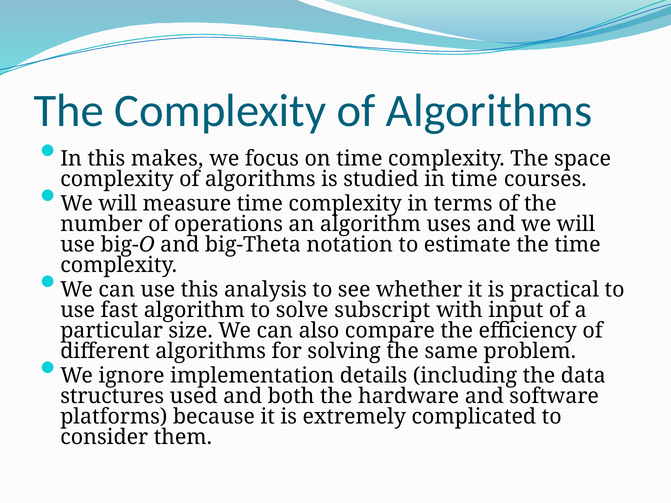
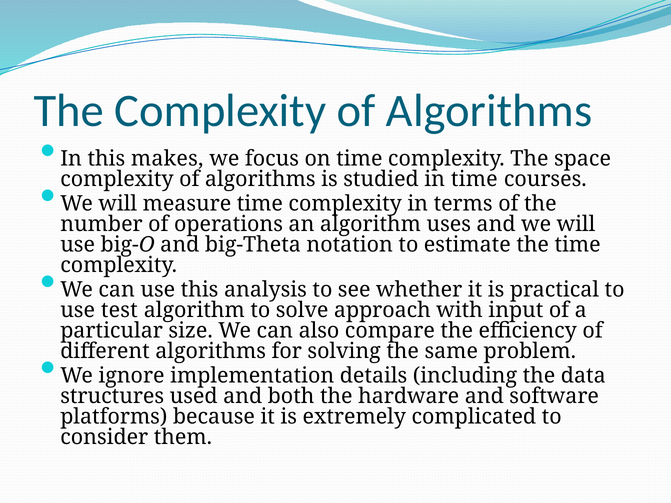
fast: fast -> test (119, 310)
subscript: subscript -> approach (382, 310)
